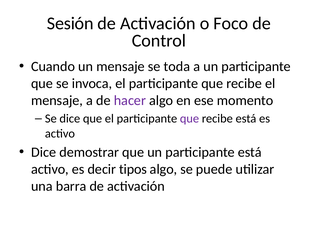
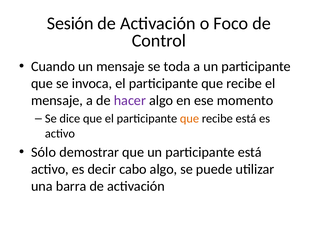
que colour: purple -> orange (189, 119)
Dice: Dice -> Sólo (44, 153)
tipos: tipos -> cabo (133, 170)
